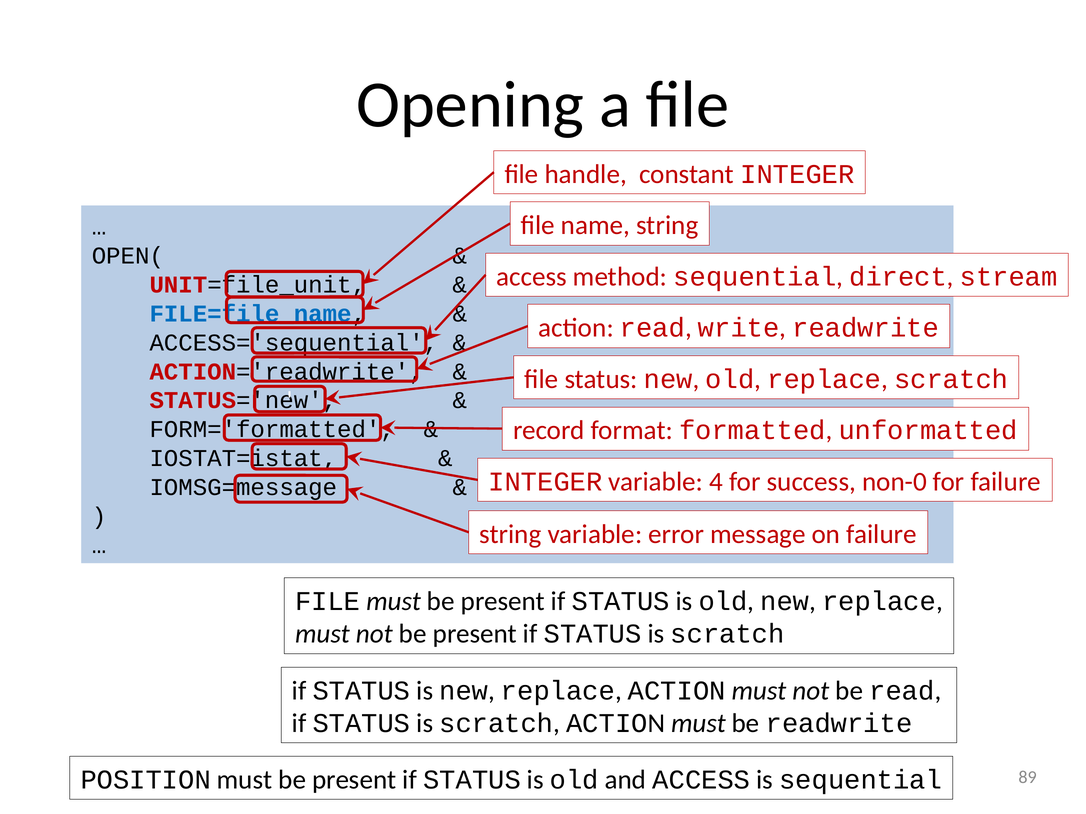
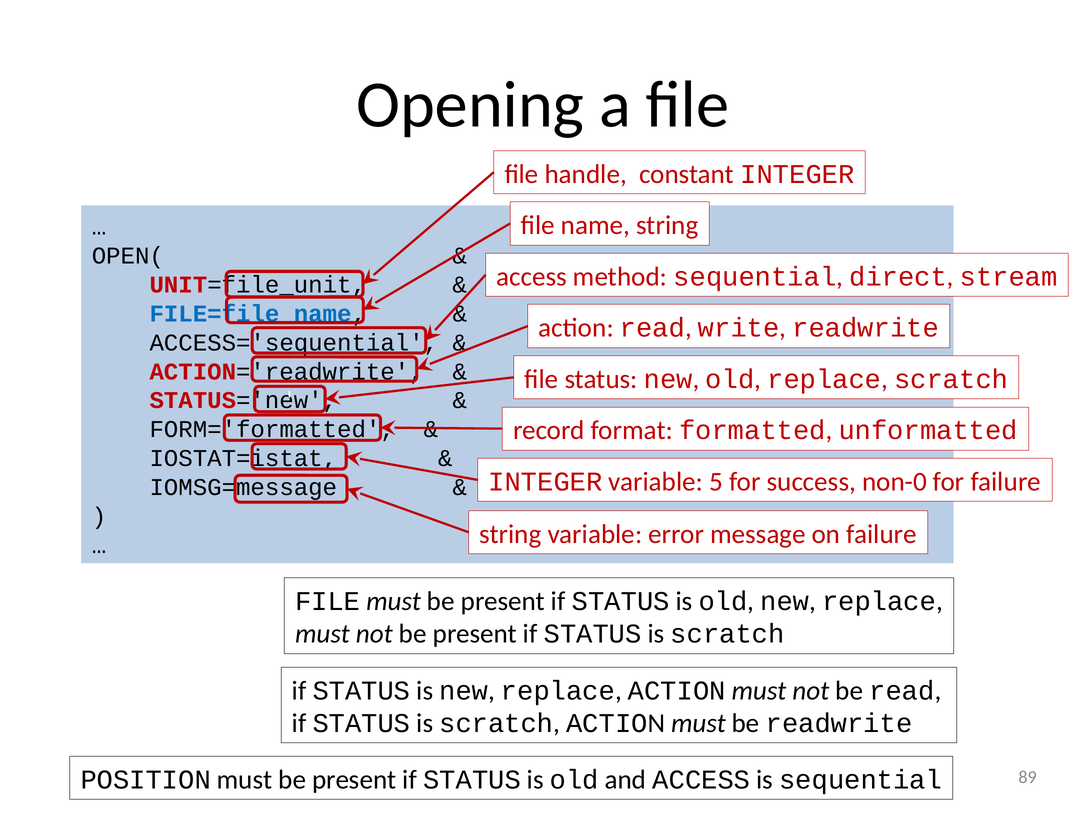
4: 4 -> 5 (716, 482)
